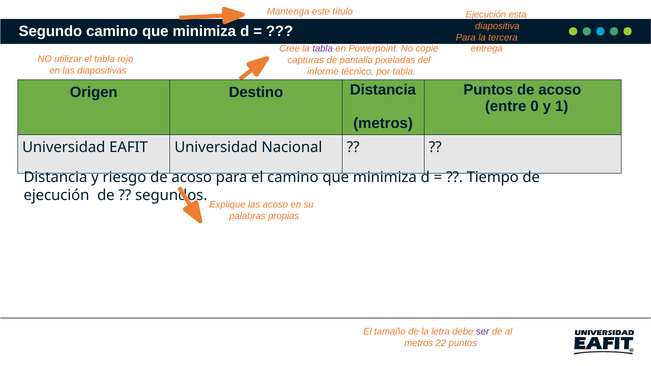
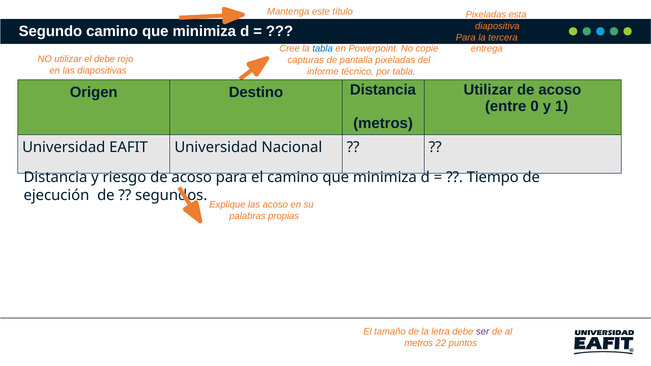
Ejecución: Ejecución -> Pixeladas (486, 15)
tabla colour: purple -> blue (323, 49)
el tabla: tabla -> debe (105, 59)
Puntos: Puntos -> Utilizar (488, 90)
